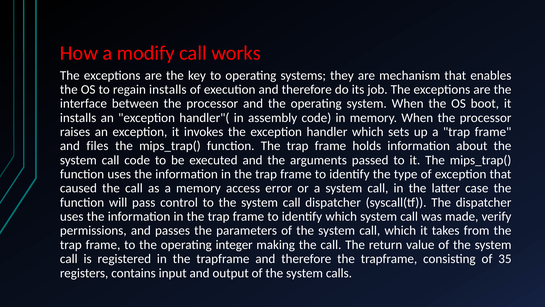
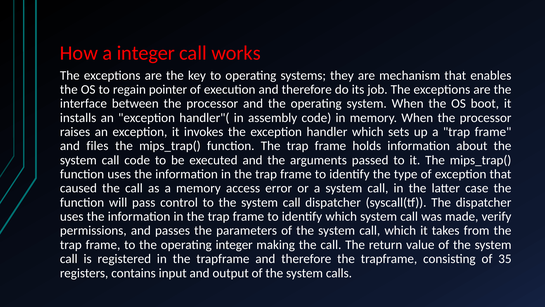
a modify: modify -> integer (146, 53)
regain installs: installs -> pointer (168, 89)
